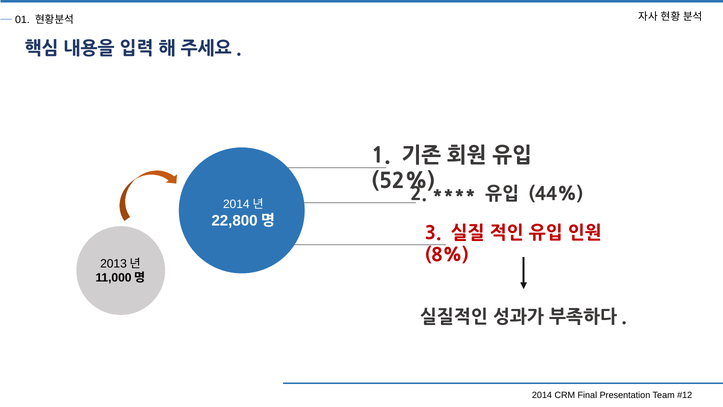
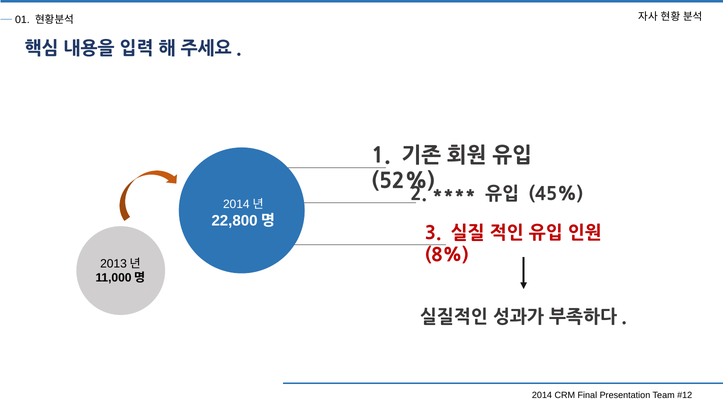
44%: 44% -> 45% (556, 194)
